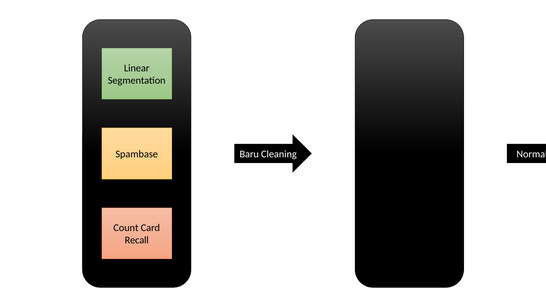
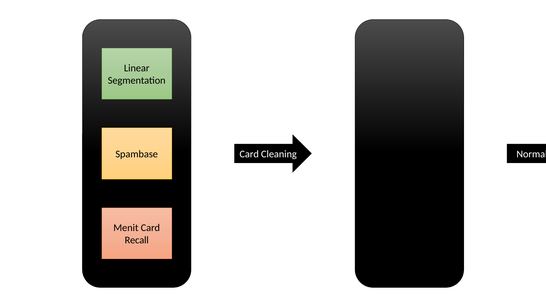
Baru: Baru -> Card (249, 154)
Count: Count -> Menit (126, 228)
